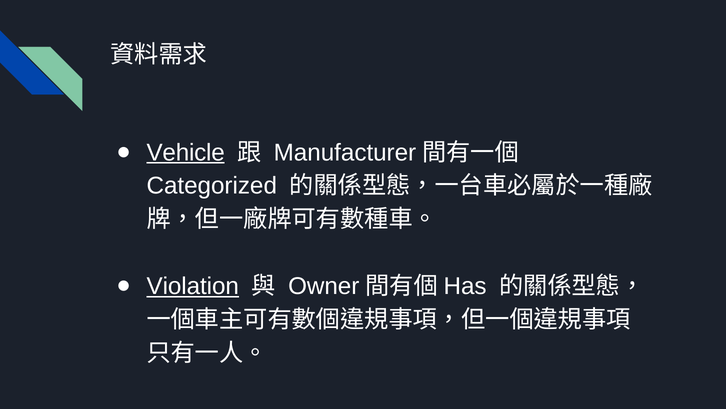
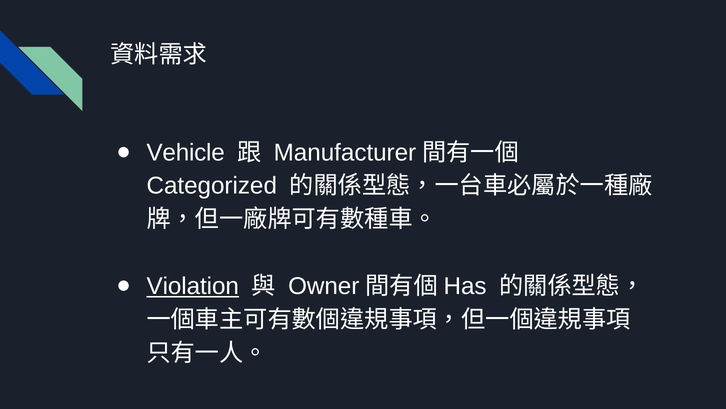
Vehicle underline: present -> none (186, 152)
